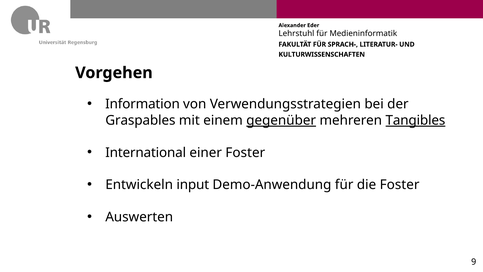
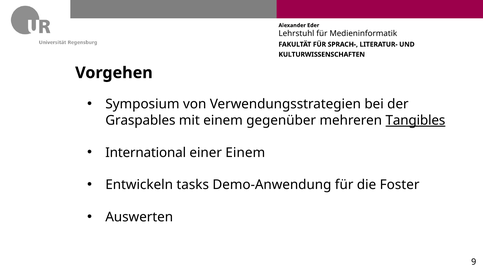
Information: Information -> Symposium (142, 104)
gegenüber underline: present -> none (281, 120)
einer Foster: Foster -> Einem (245, 152)
input: input -> tasks (193, 185)
